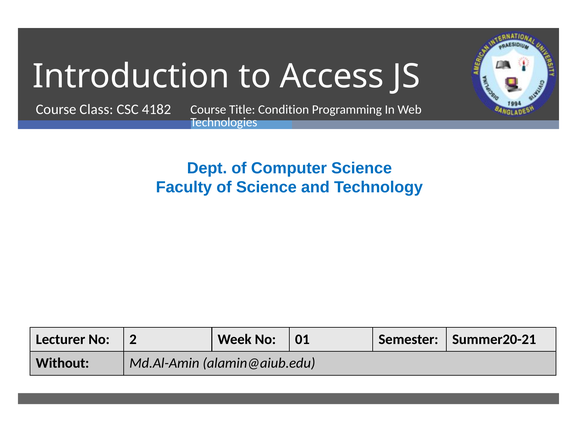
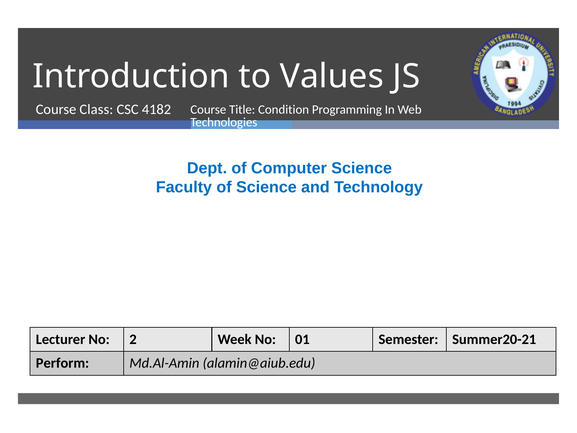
Access: Access -> Values (332, 76)
Without: Without -> Perform (62, 363)
